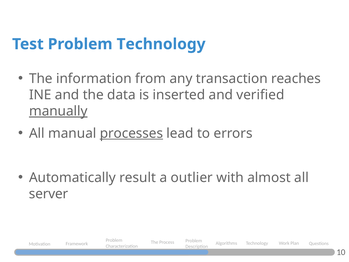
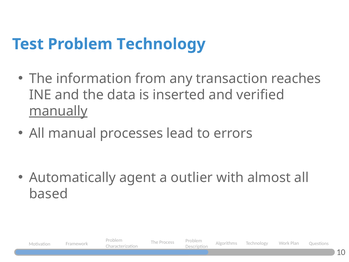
processes underline: present -> none (131, 133)
result: result -> agent (138, 177)
server: server -> based (48, 194)
